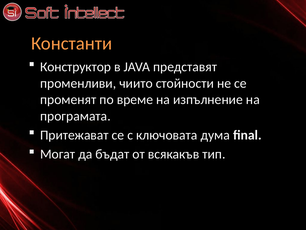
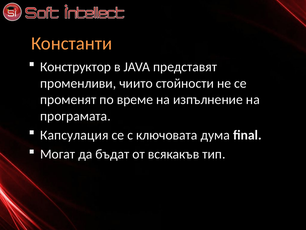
Притежават: Притежават -> Капсулация (74, 135)
